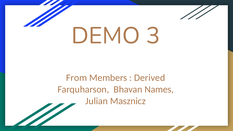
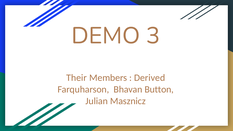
From: From -> Their (77, 78)
Names: Names -> Button (159, 89)
